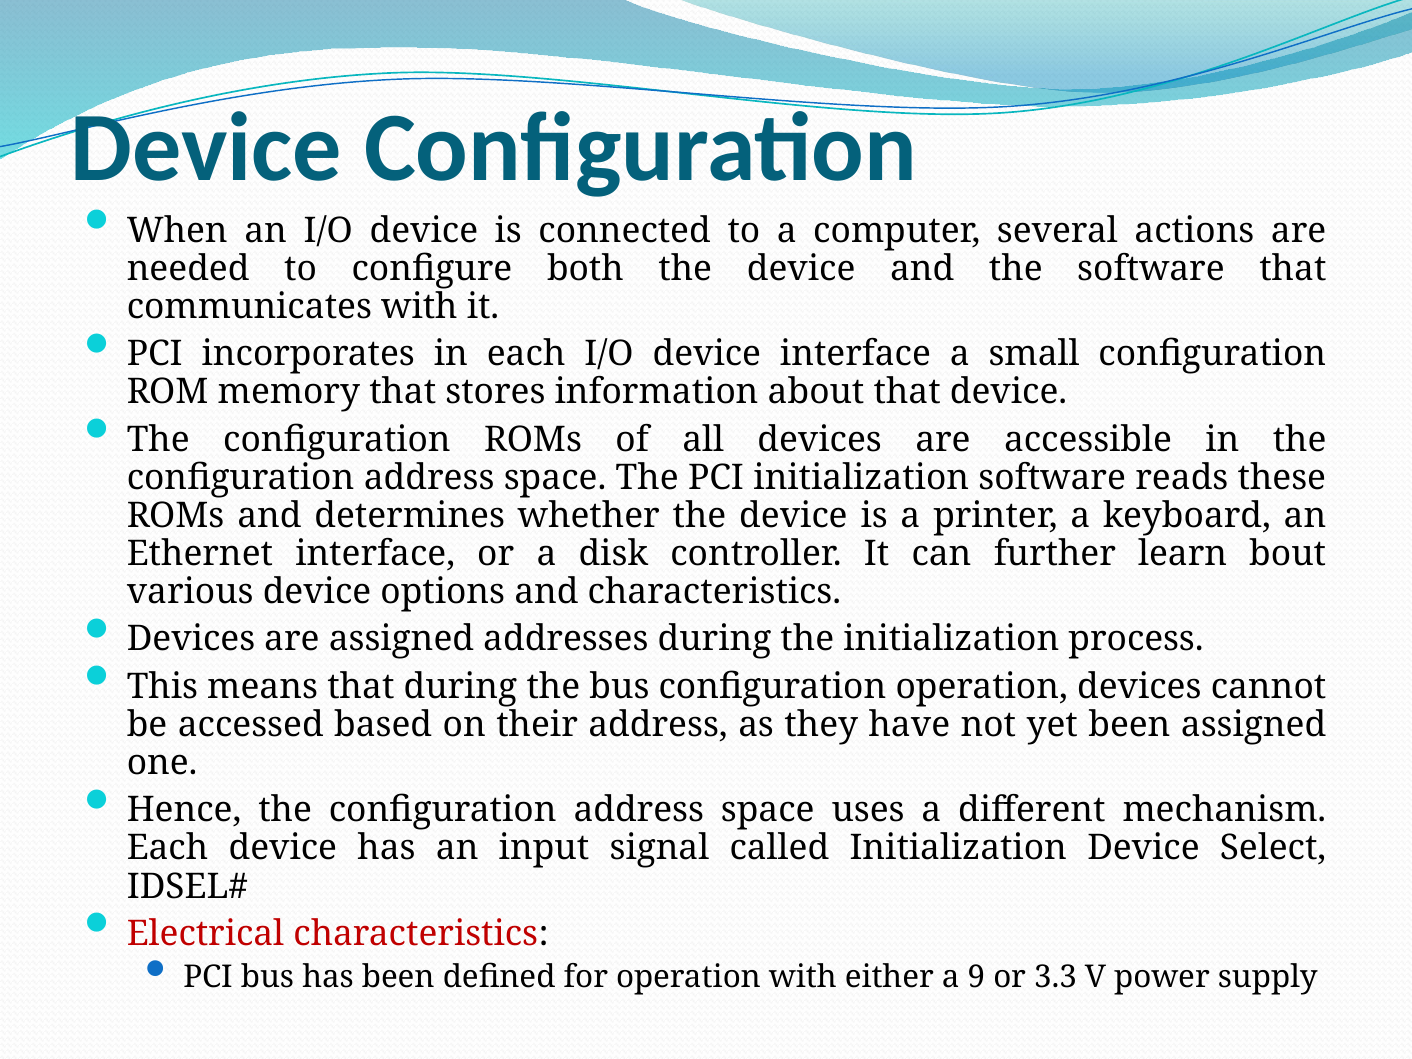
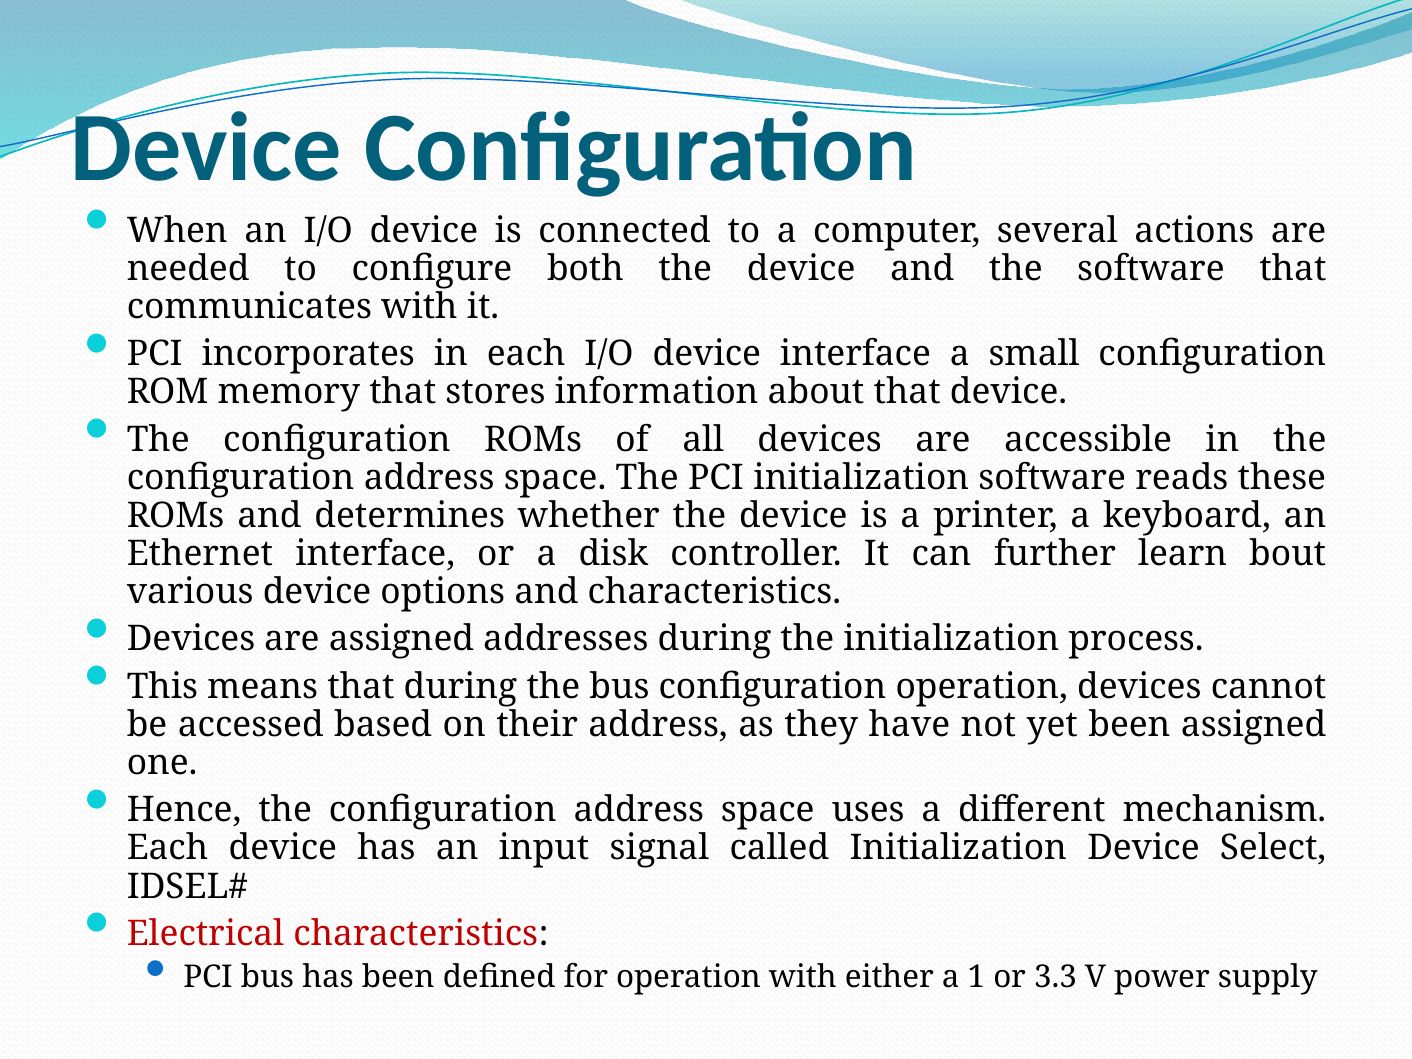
9: 9 -> 1 (976, 978)
